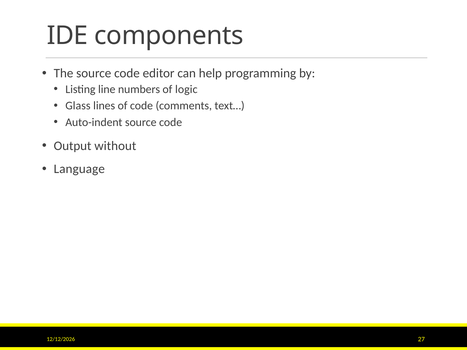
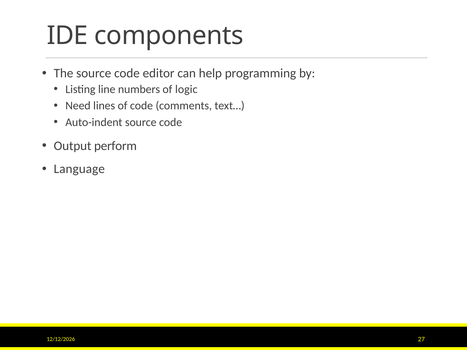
Glass: Glass -> Need (78, 106)
without: without -> perform (115, 146)
